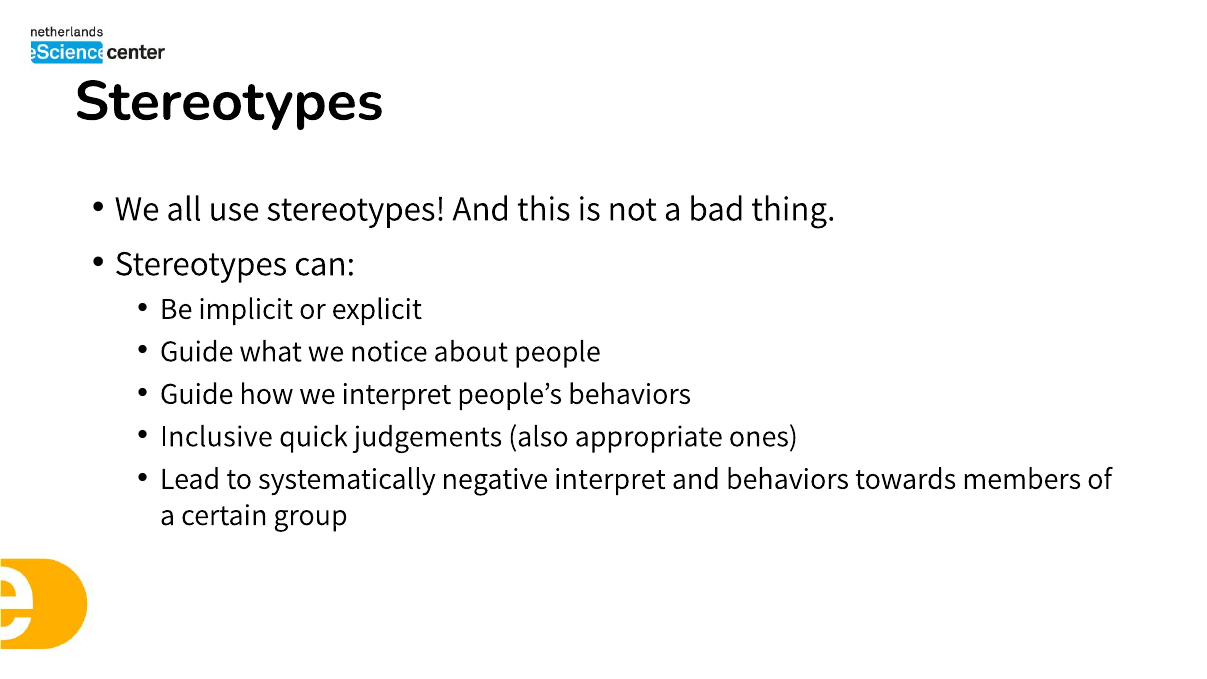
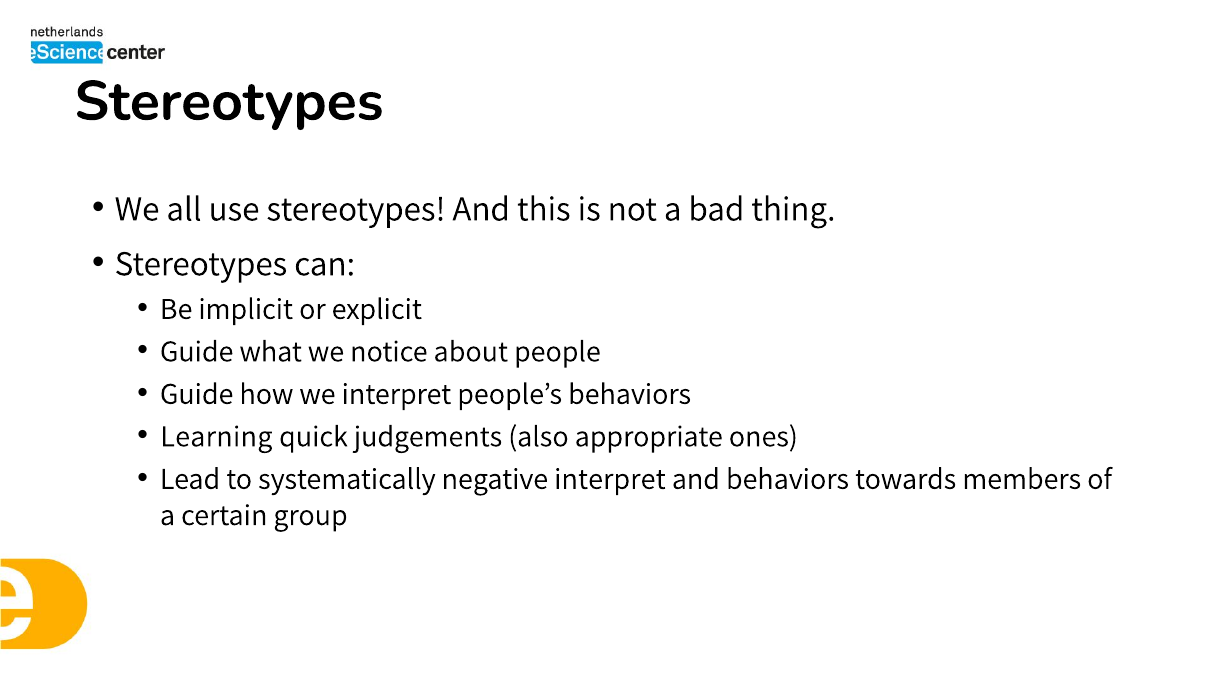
Inclusive: Inclusive -> Learning (216, 436)
